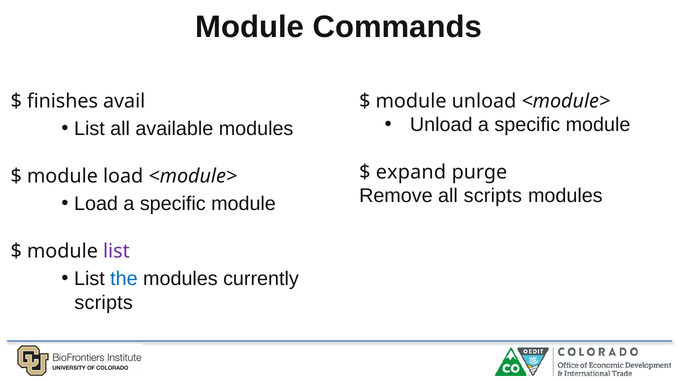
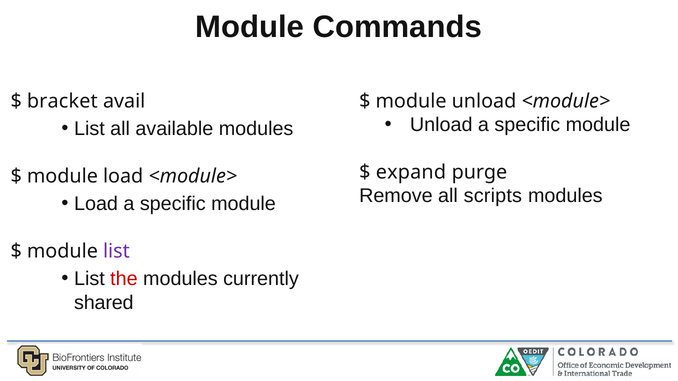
finishes: finishes -> bracket (62, 101)
the colour: blue -> red (124, 279)
scripts: scripts -> shared (104, 303)
